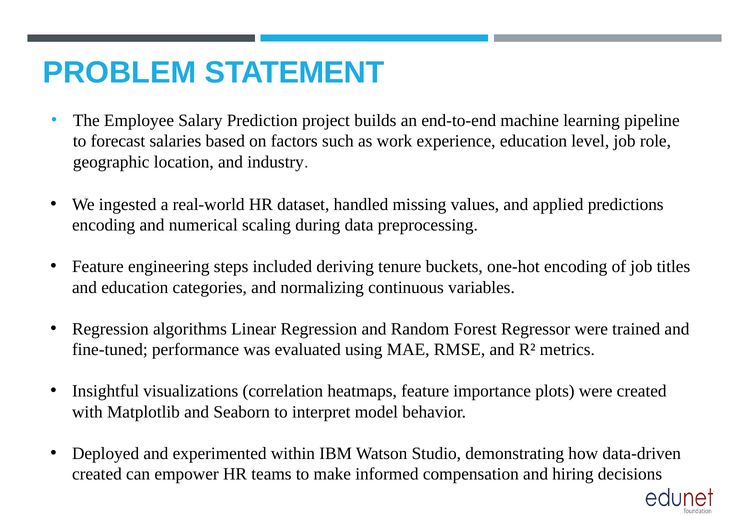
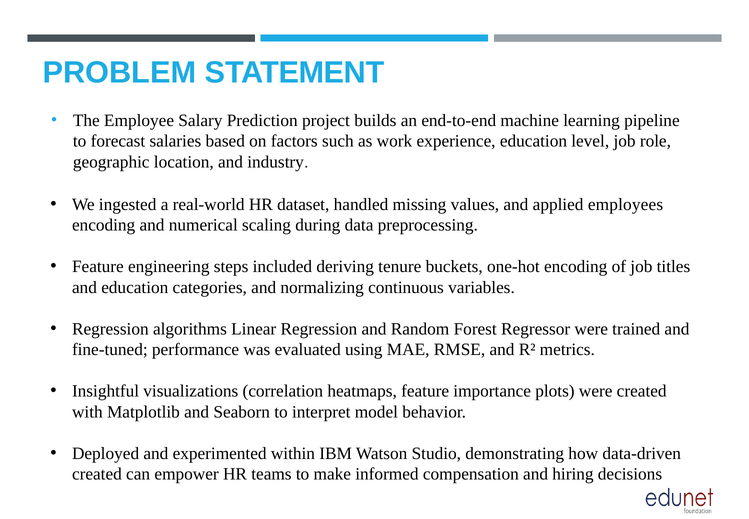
predictions: predictions -> employees (626, 204)
